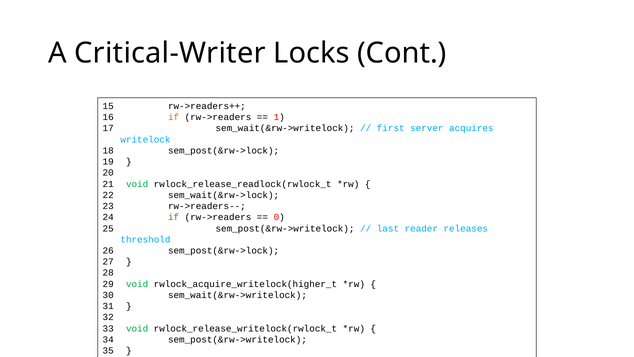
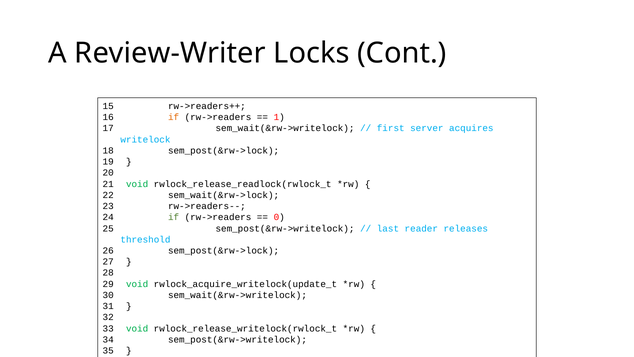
Critical-Writer: Critical-Writer -> Review-Writer (170, 53)
rwlock_acquire_writelock(higher_t: rwlock_acquire_writelock(higher_t -> rwlock_acquire_writelock(update_t (245, 284)
